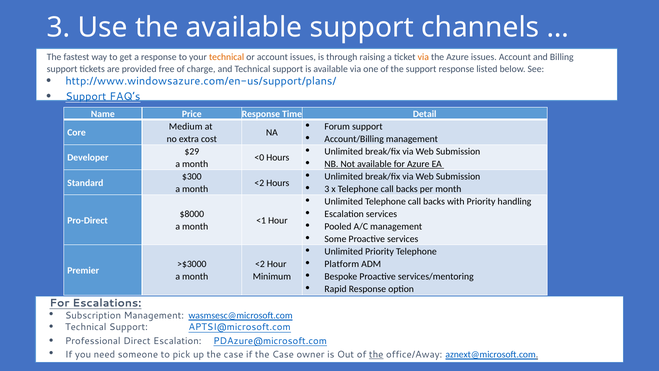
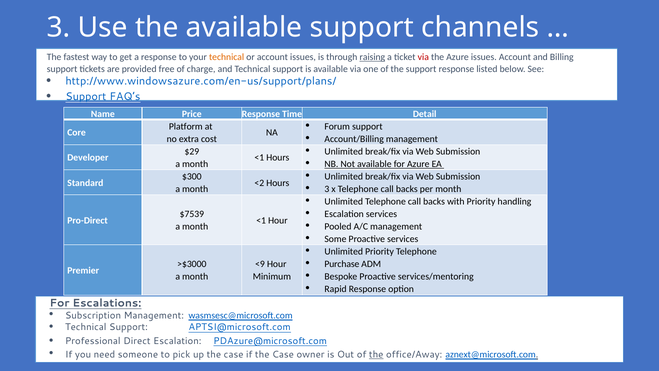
raising underline: none -> present (372, 57)
via colour: orange -> red (423, 57)
Medium: Medium -> Platform (186, 126)
<0: <0 -> <1 (259, 158)
$8000: $8000 -> $7539 (192, 214)
Platform: Platform -> Purchase (342, 264)
<2: <2 -> <9 (260, 264)
